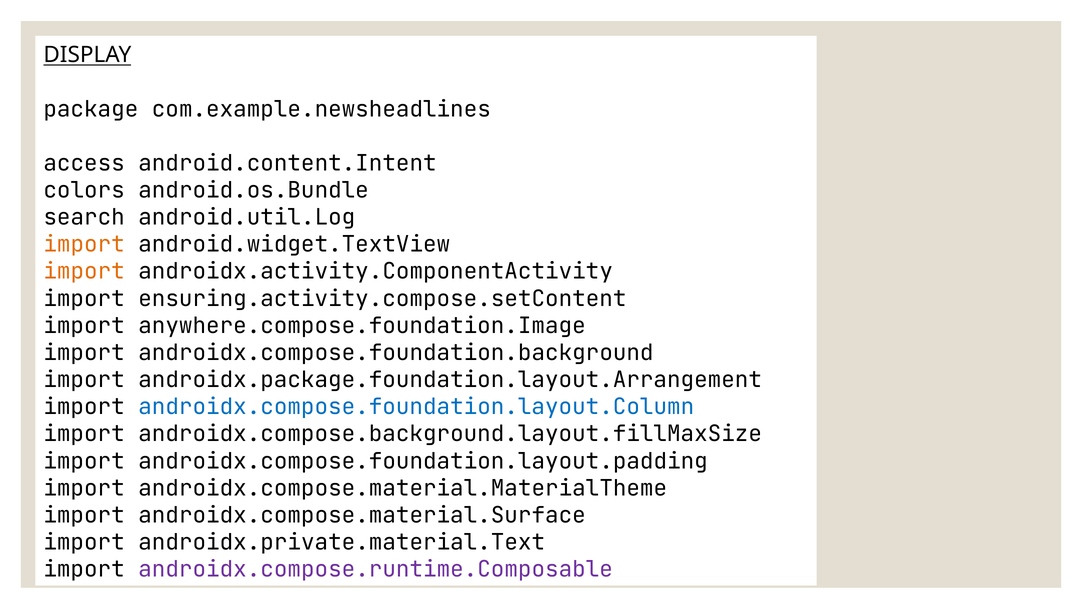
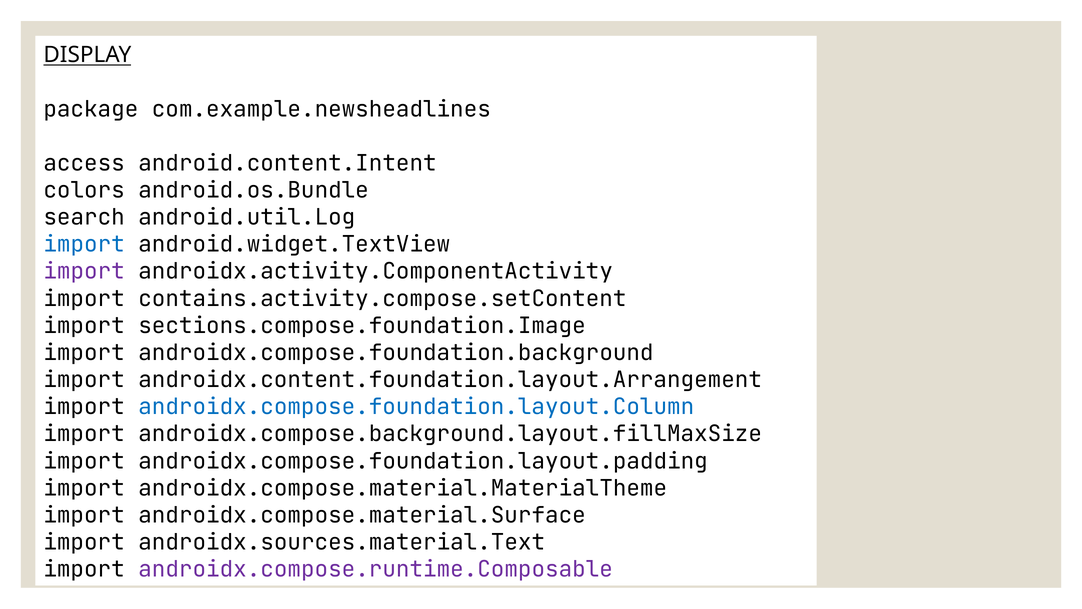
import colour: orange -> blue (84, 244)
import colour: orange -> purple (84, 271)
ensuring.activity.compose.setContent: ensuring.activity.compose.setContent -> contains.activity.compose.setContent (382, 298)
anywhere.compose.foundation.Image: anywhere.compose.foundation.Image -> sections.compose.foundation.Image (362, 325)
androidx.package.foundation.layout.Arrangement: androidx.package.foundation.layout.Arrangement -> androidx.content.foundation.layout.Arrangement (450, 380)
androidx.private.material.Text: androidx.private.material.Text -> androidx.sources.material.Text (342, 542)
